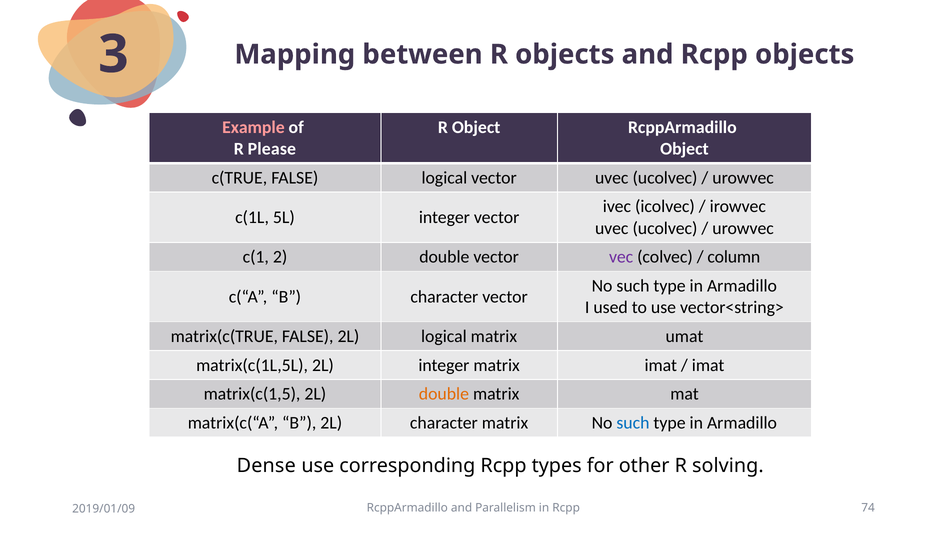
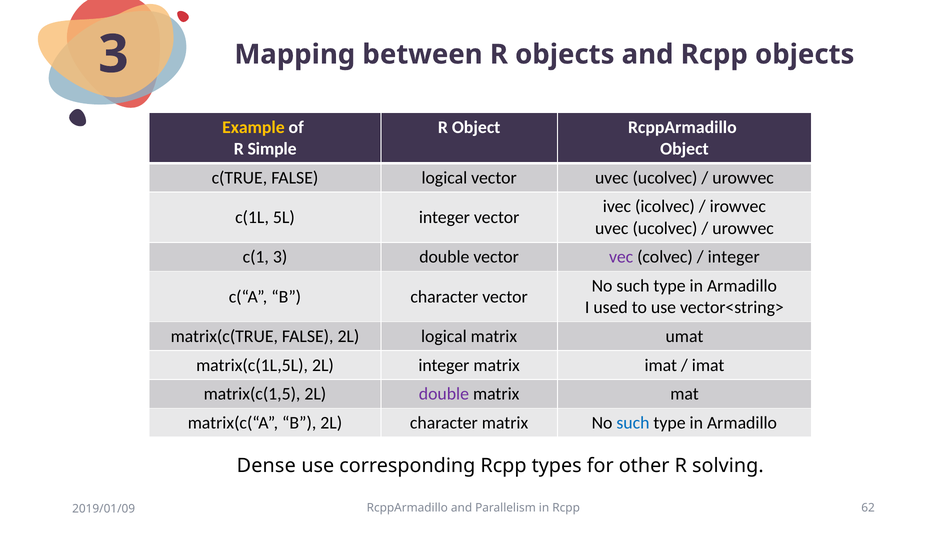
Example colour: pink -> yellow (253, 127)
Please: Please -> Simple (272, 149)
c(1 2: 2 -> 3 (280, 257)
column: column -> integer (734, 257)
double colour: orange -> purple (444, 394)
74: 74 -> 62 (868, 508)
